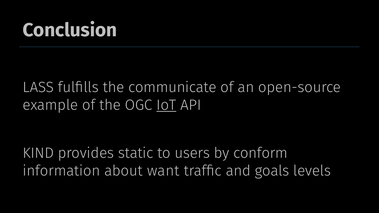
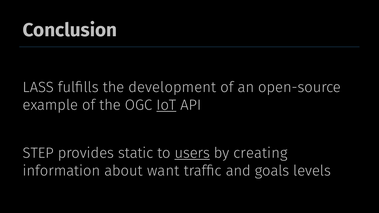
communicate: communicate -> development (172, 87)
KIND: KIND -> STEP (38, 153)
users underline: none -> present (192, 153)
conform: conform -> creating (260, 153)
